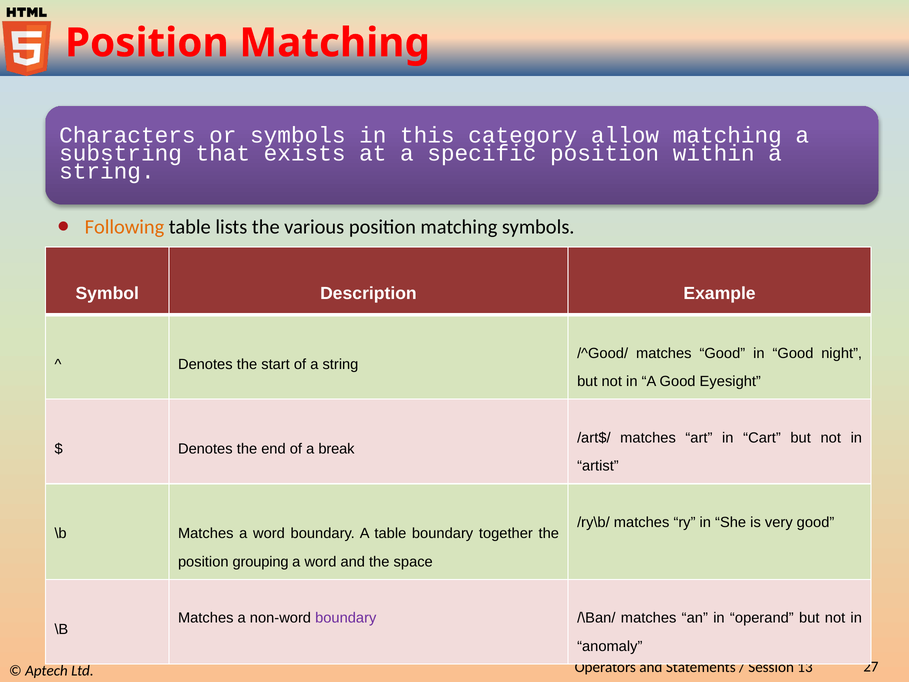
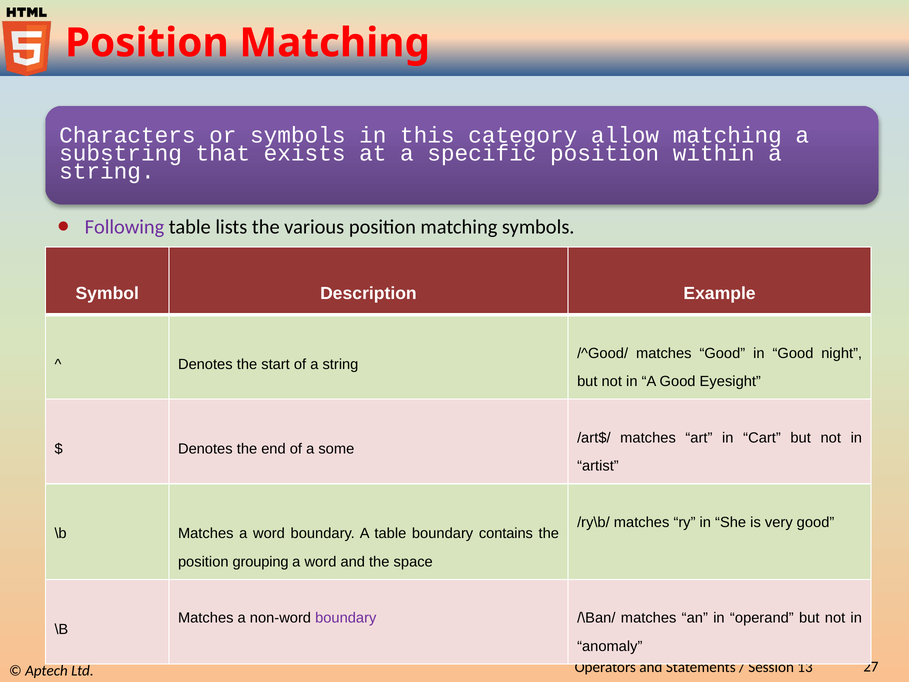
Following colour: orange -> purple (124, 227)
break: break -> some (336, 449)
together: together -> contains (506, 533)
